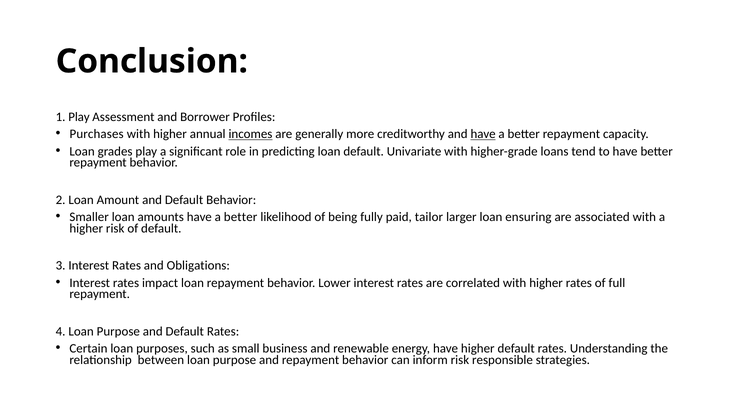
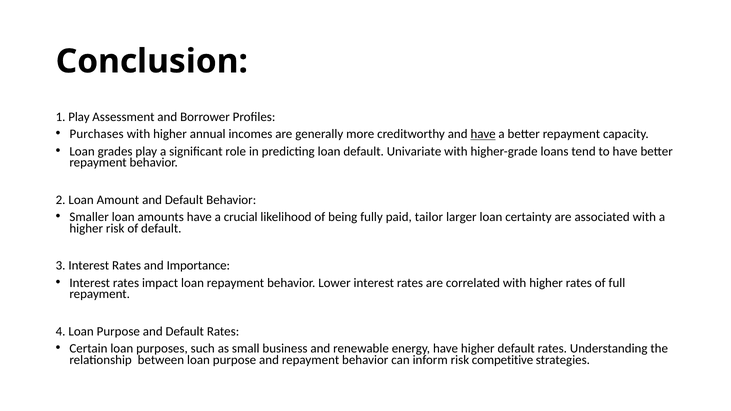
incomes underline: present -> none (250, 134)
amounts have a better: better -> crucial (241, 217)
ensuring: ensuring -> certainty (529, 217)
Obligations: Obligations -> Importance (198, 266)
responsible: responsible -> competitive (503, 360)
